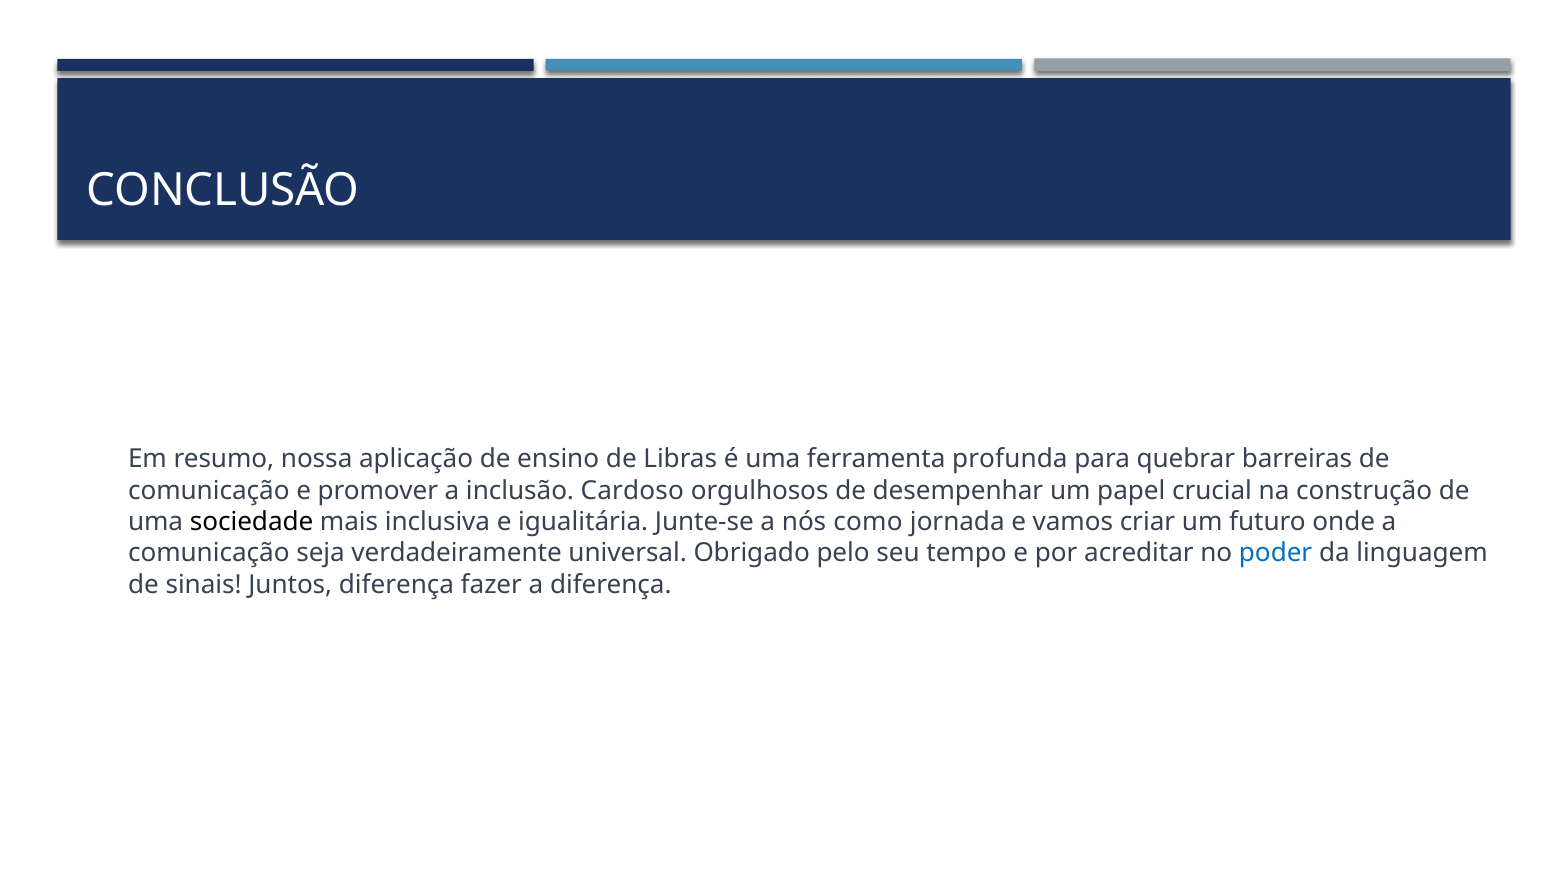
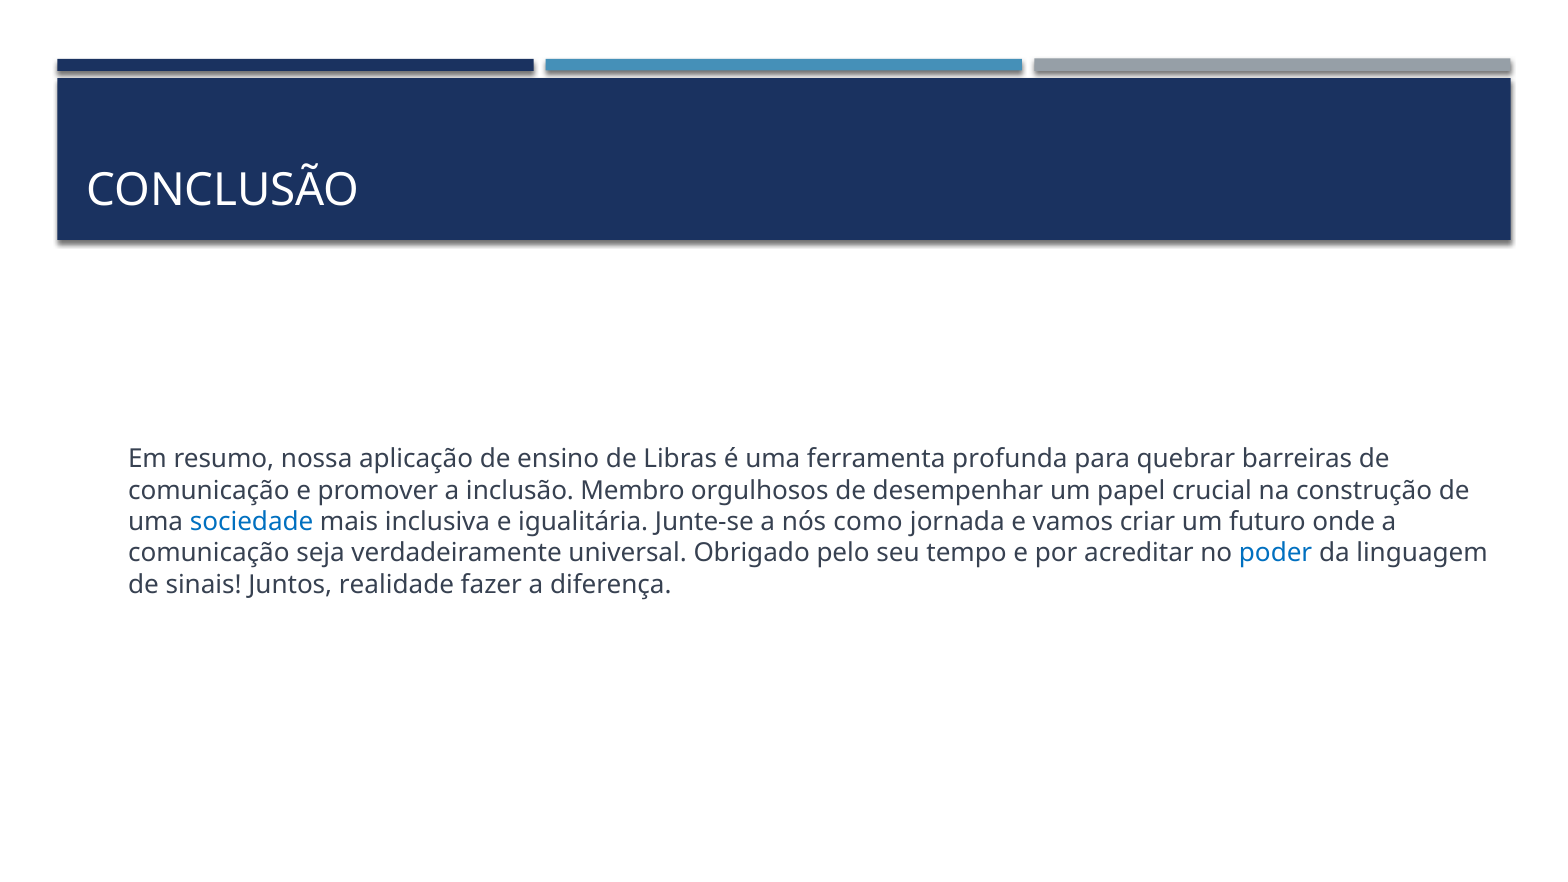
Cardoso: Cardoso -> Membro (633, 491)
sociedade colour: black -> blue (252, 522)
Juntos diferença: diferença -> realidade (396, 585)
